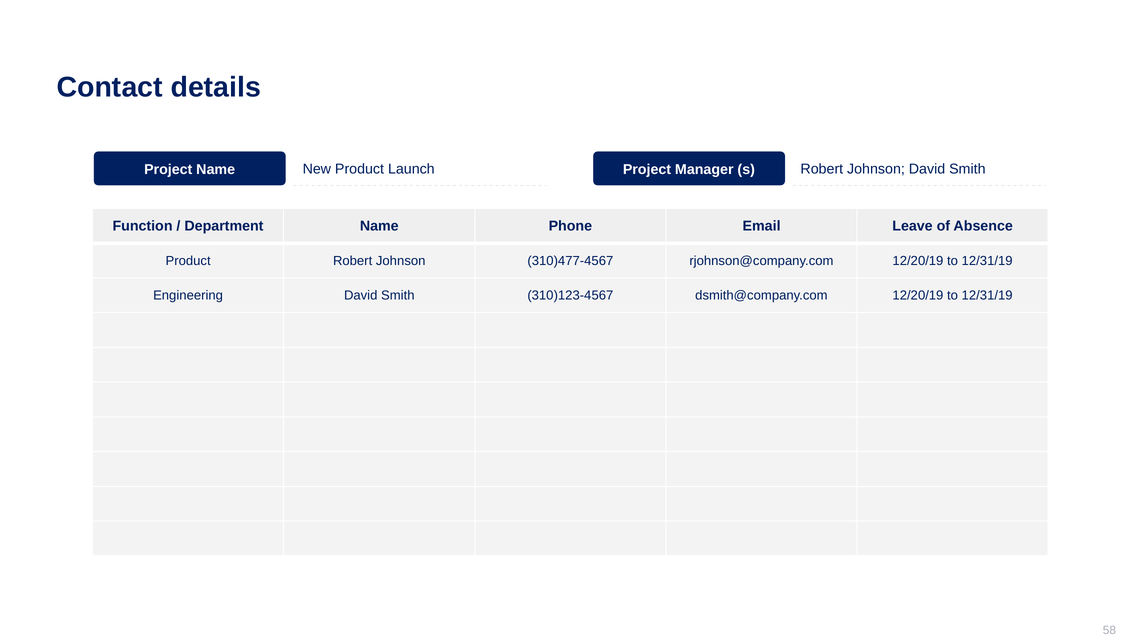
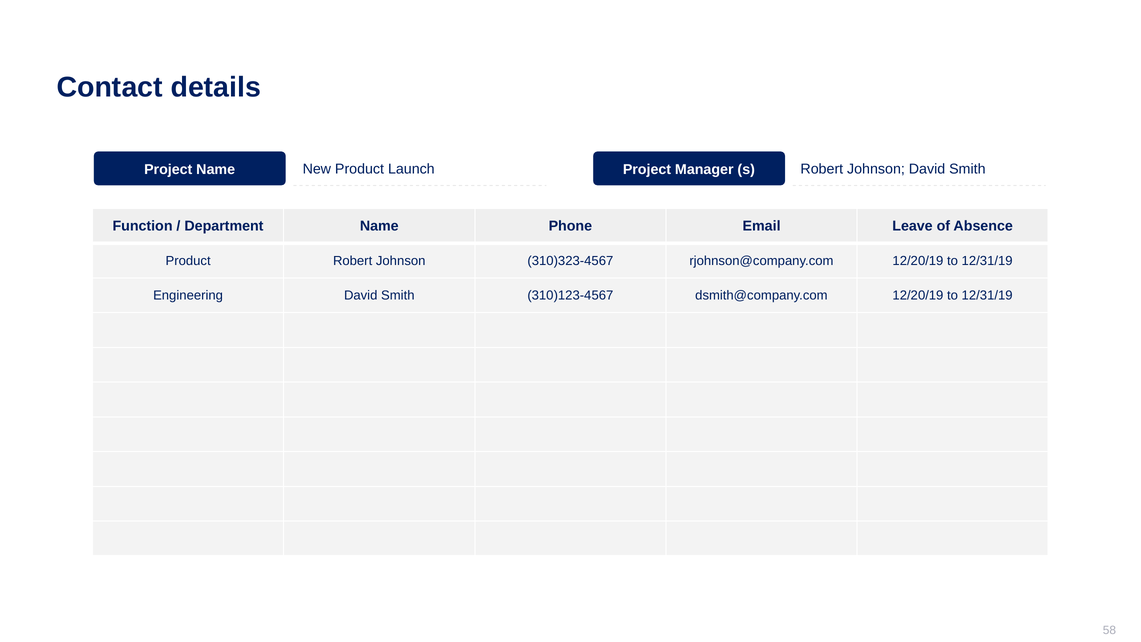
310)477-4567: 310)477-4567 -> 310)323-4567 (570, 261)
